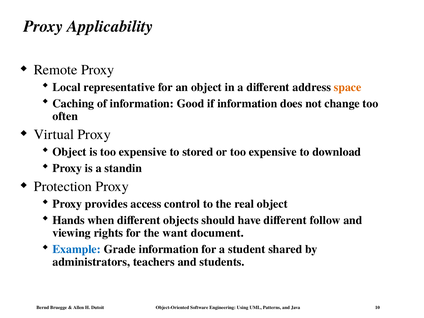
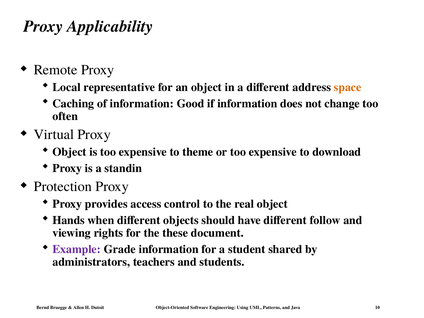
stored: stored -> theme (198, 152)
want: want -> these (175, 233)
Example colour: blue -> purple (77, 249)
